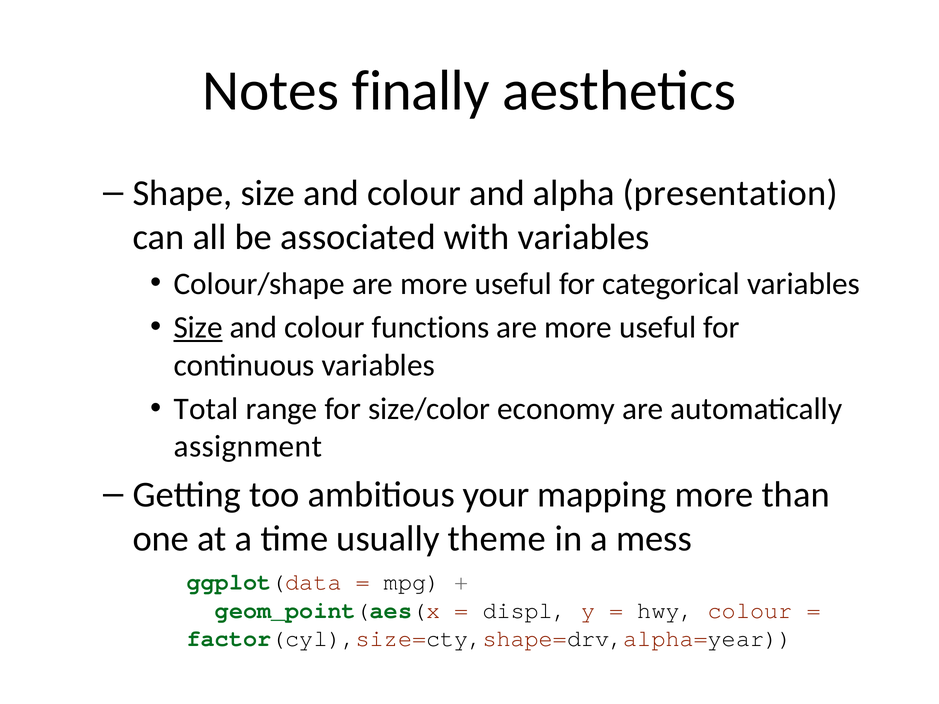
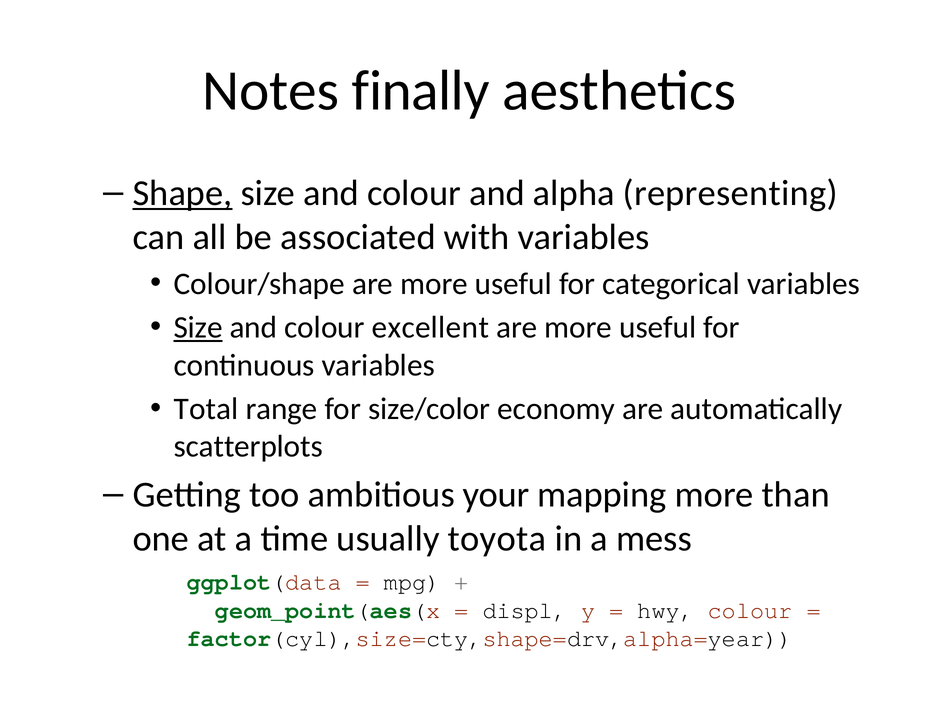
Shape underline: none -> present (182, 193)
presentation: presentation -> representing (730, 193)
functions: functions -> excellent (430, 328)
assignment: assignment -> scatterplots (248, 447)
theme: theme -> toyota (497, 539)
